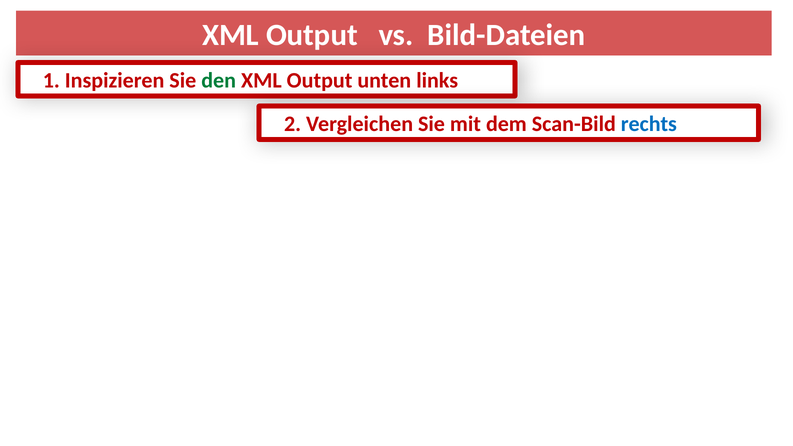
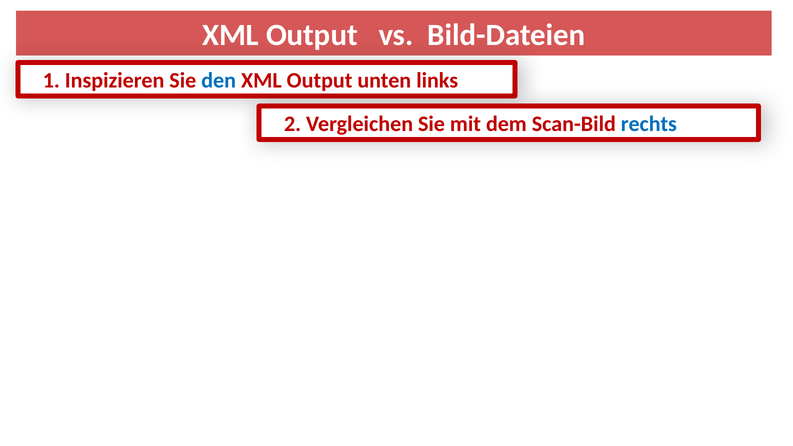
den colour: green -> blue (219, 80)
